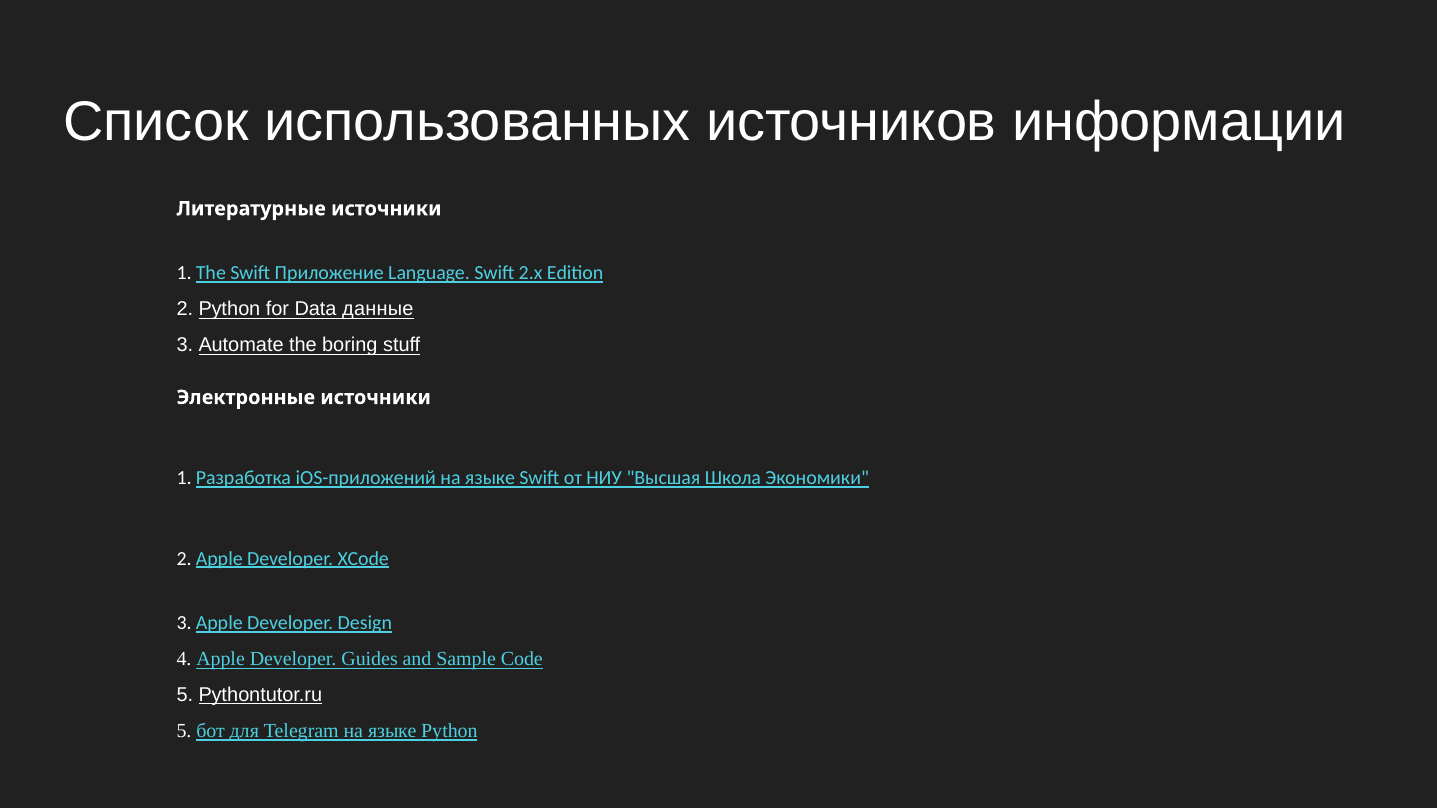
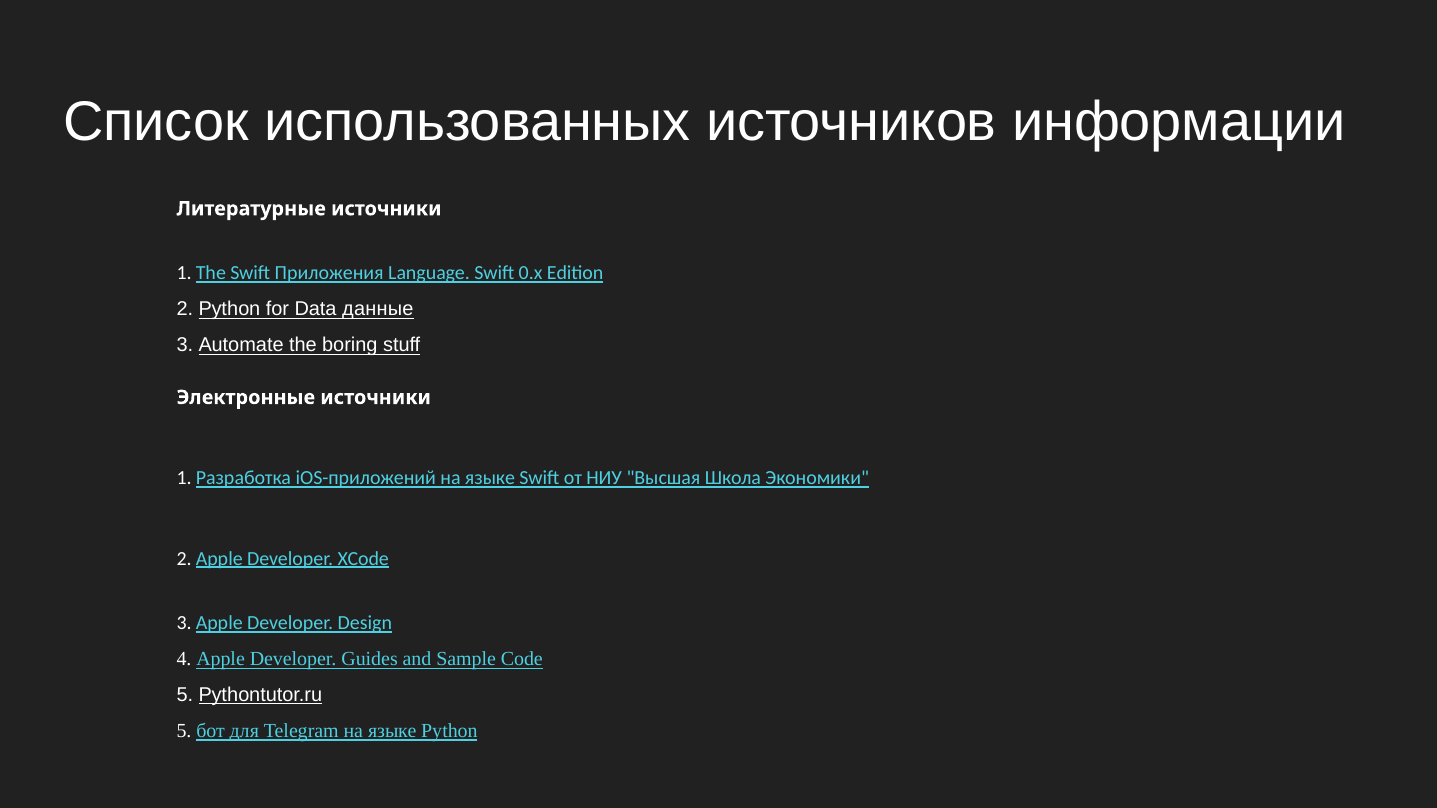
Приложение: Приложение -> Приложения (329, 273)
2.x: 2.x -> 0.x (531, 273)
